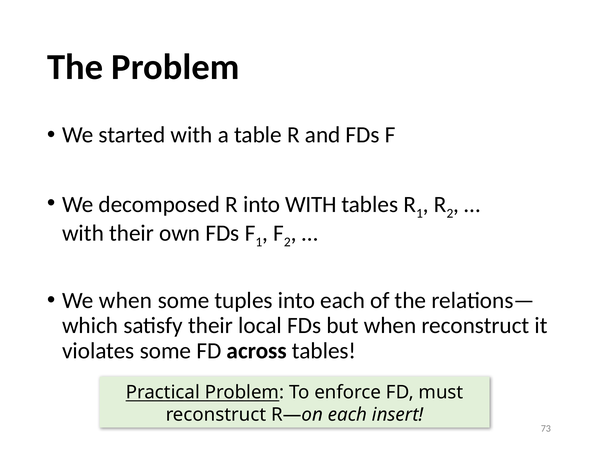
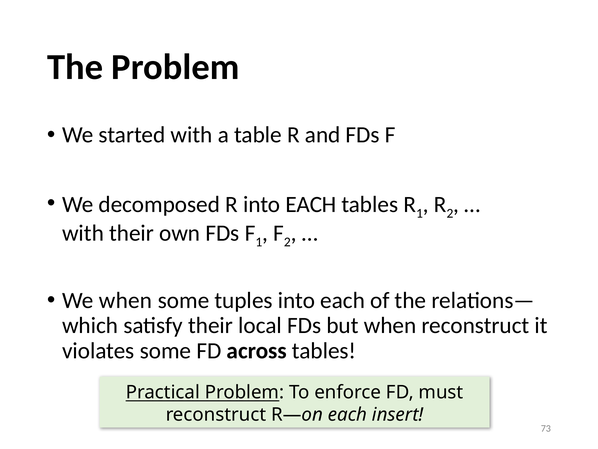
R into WITH: WITH -> EACH (311, 204)
